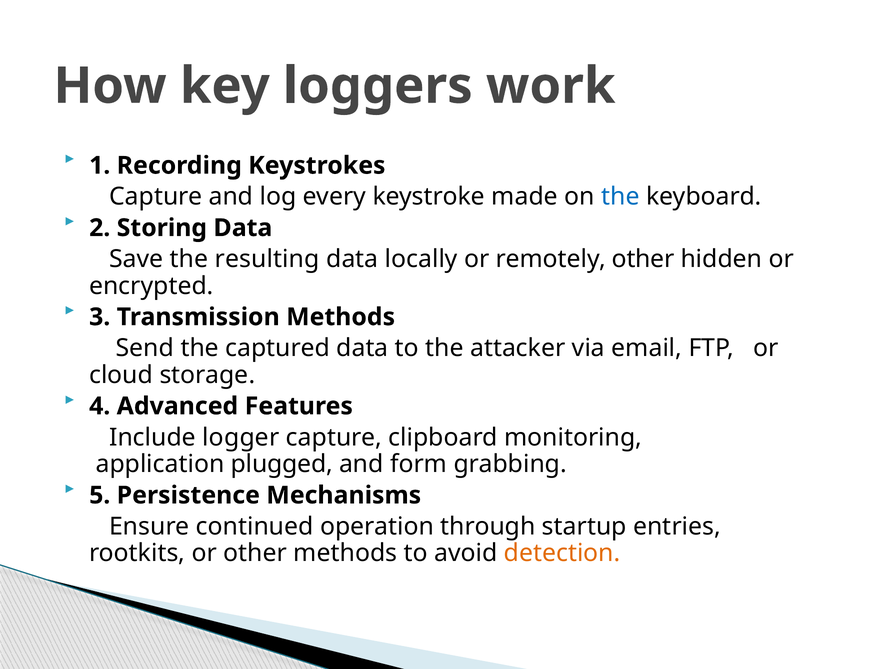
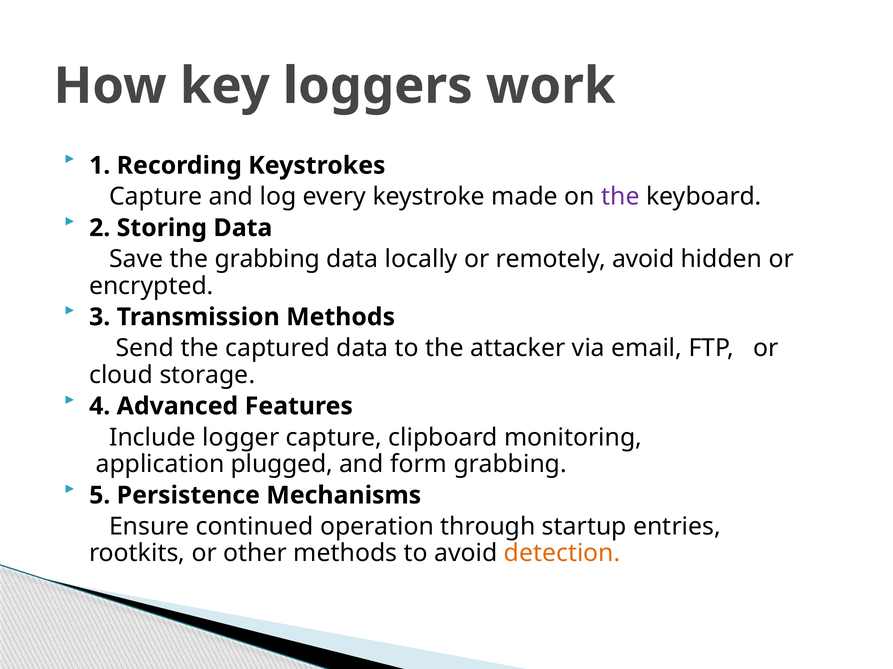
the colour: blue -> purple (620, 197)
the resulting: resulting -> grabbing (267, 259)
remotely other: other -> avoid (643, 259)
